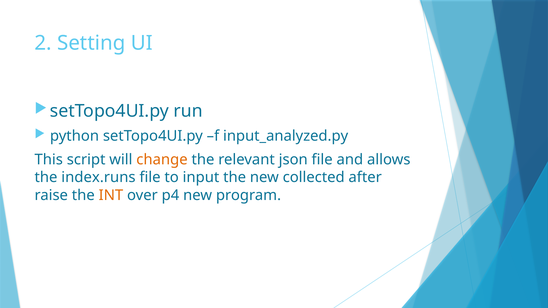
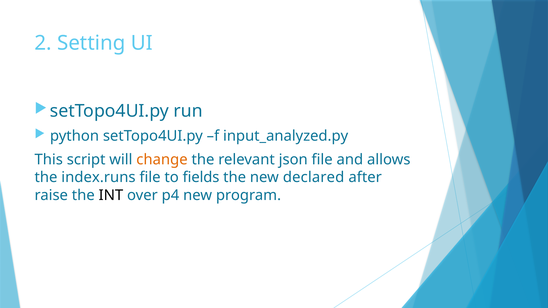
input: input -> fields (201, 177)
collected: collected -> declared (314, 177)
INT colour: orange -> black (111, 195)
